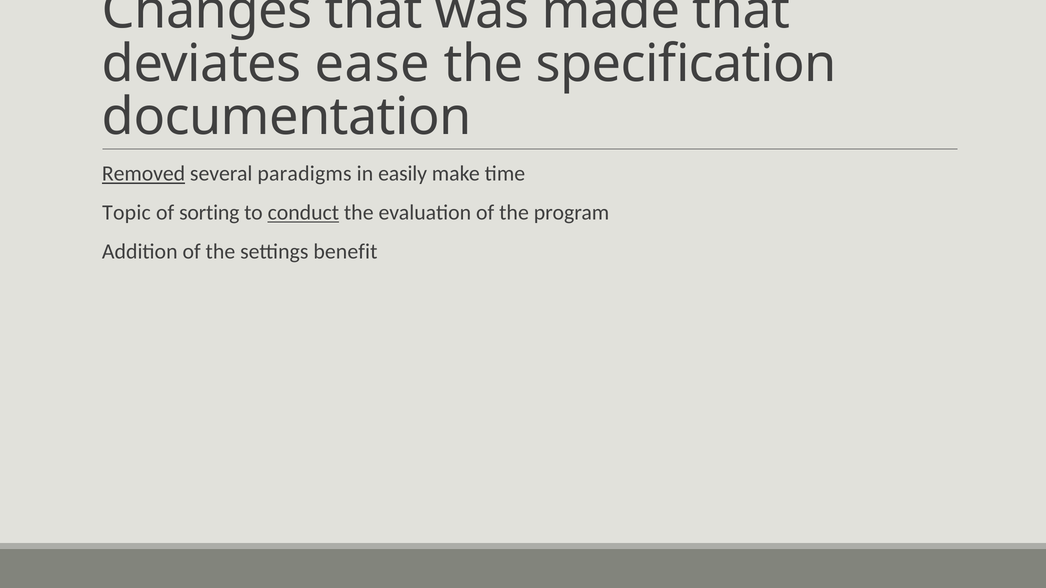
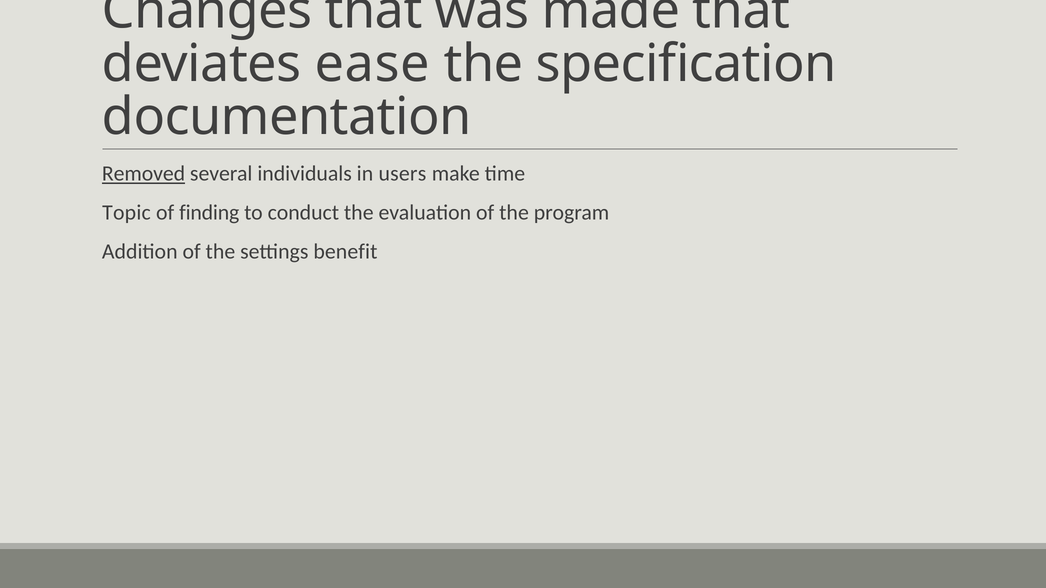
paradigms: paradigms -> individuals (305, 174)
easily: easily -> users (402, 174)
sorting: sorting -> finding (209, 213)
conduct underline: present -> none (303, 213)
